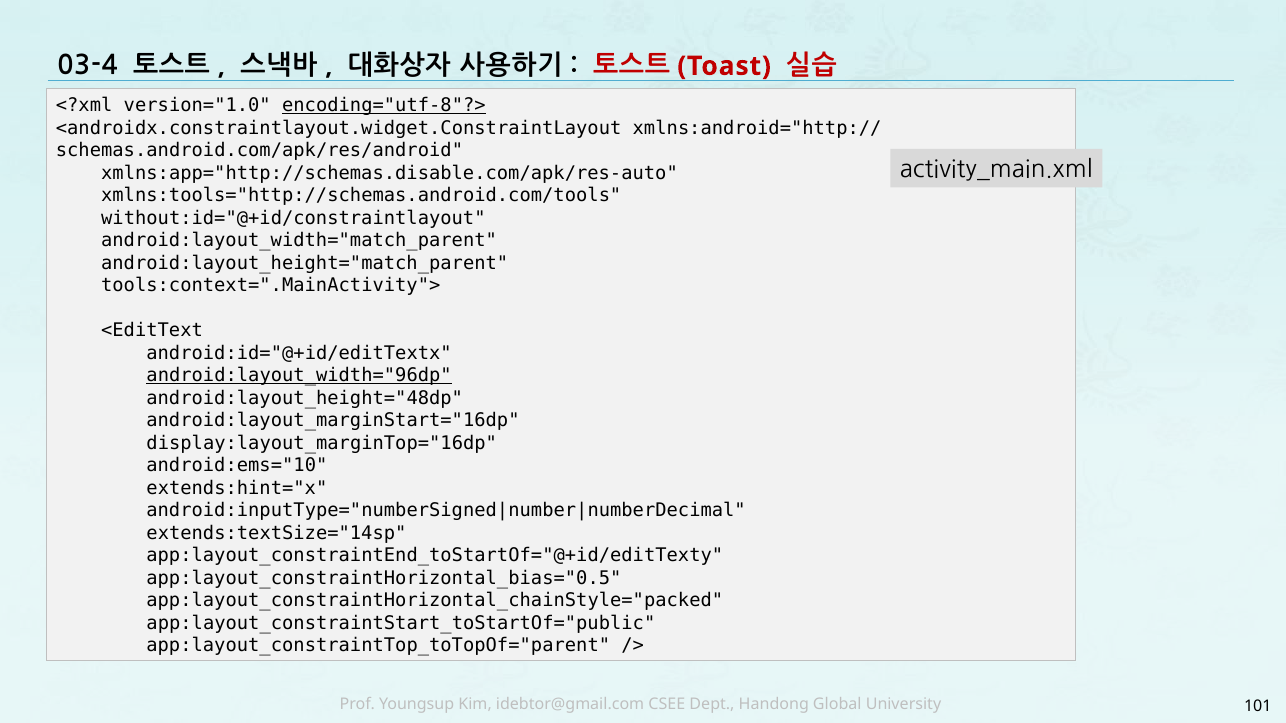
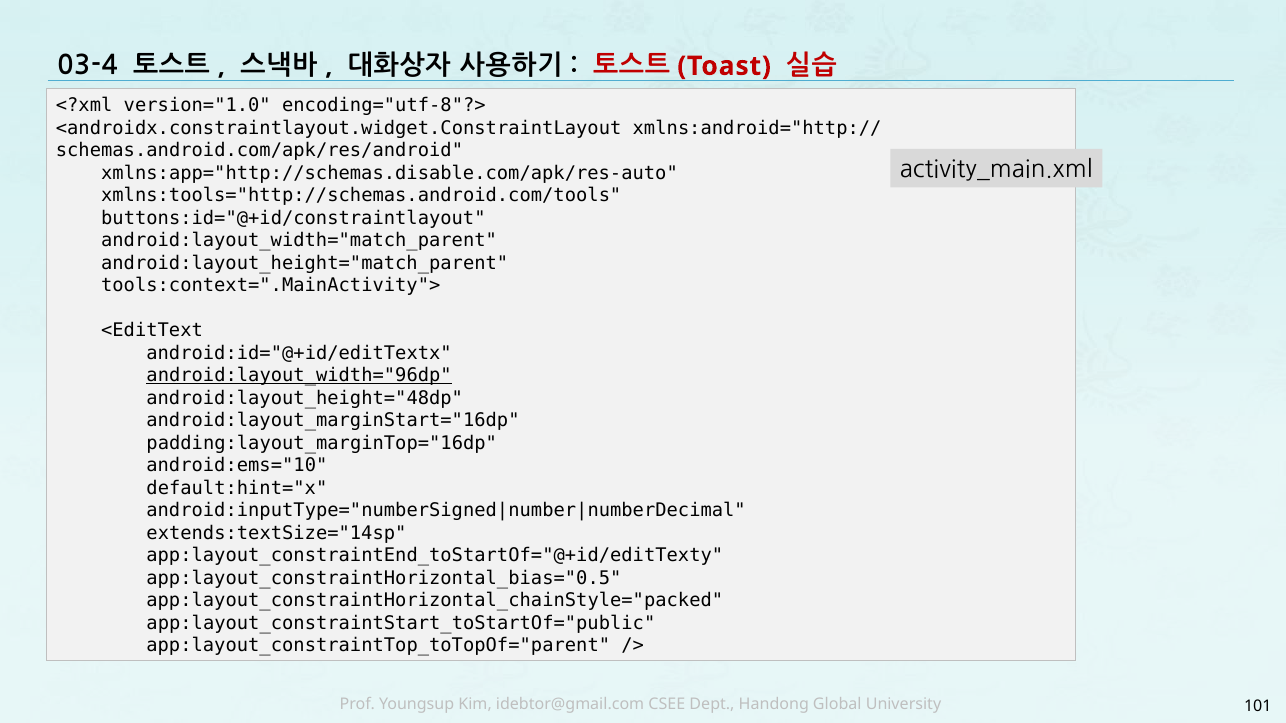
encoding="utf-8"?> underline: present -> none (384, 106)
without:id="@+id/constraintlayout: without:id="@+id/constraintlayout -> buttons:id="@+id/constraintlayout (293, 218)
display:layout_marginTop="16dp: display:layout_marginTop="16dp -> padding:layout_marginTop="16dp (322, 443)
extends:hint="x: extends:hint="x -> default:hint="x (237, 488)
